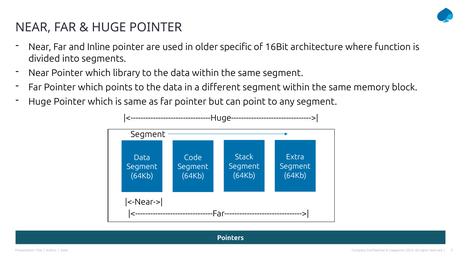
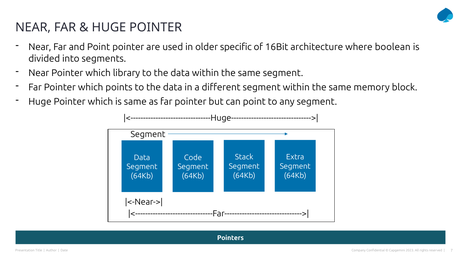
and Inline: Inline -> Point (99, 47)
function: function -> boolean (393, 47)
